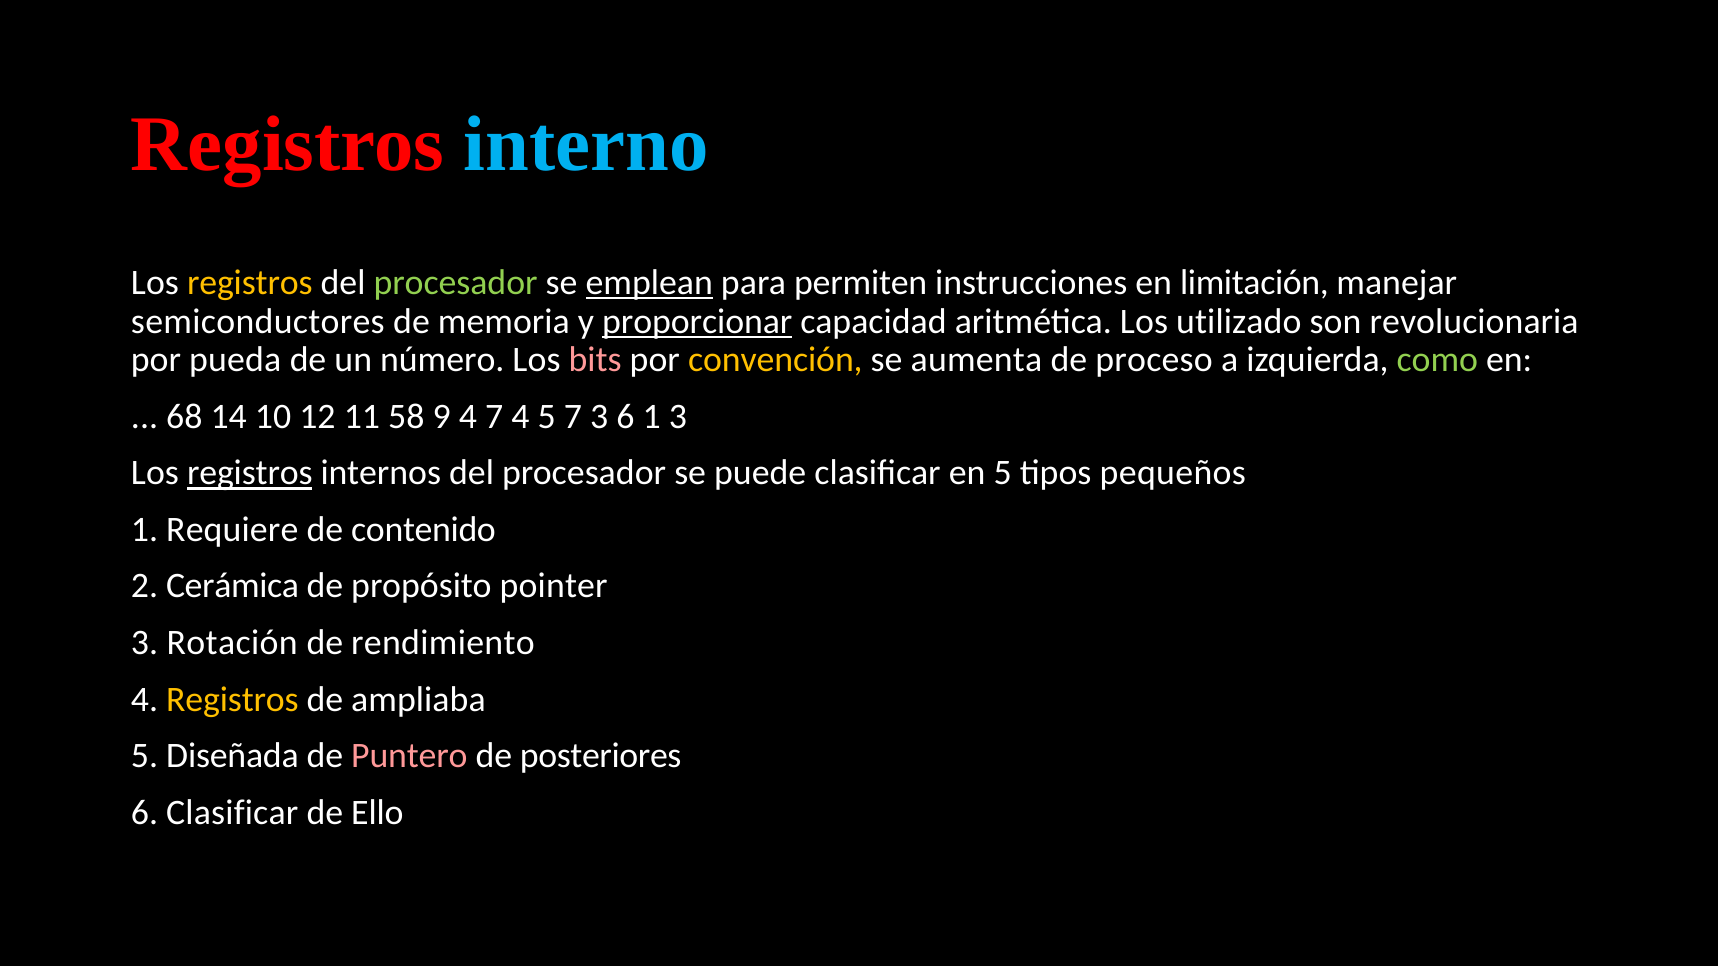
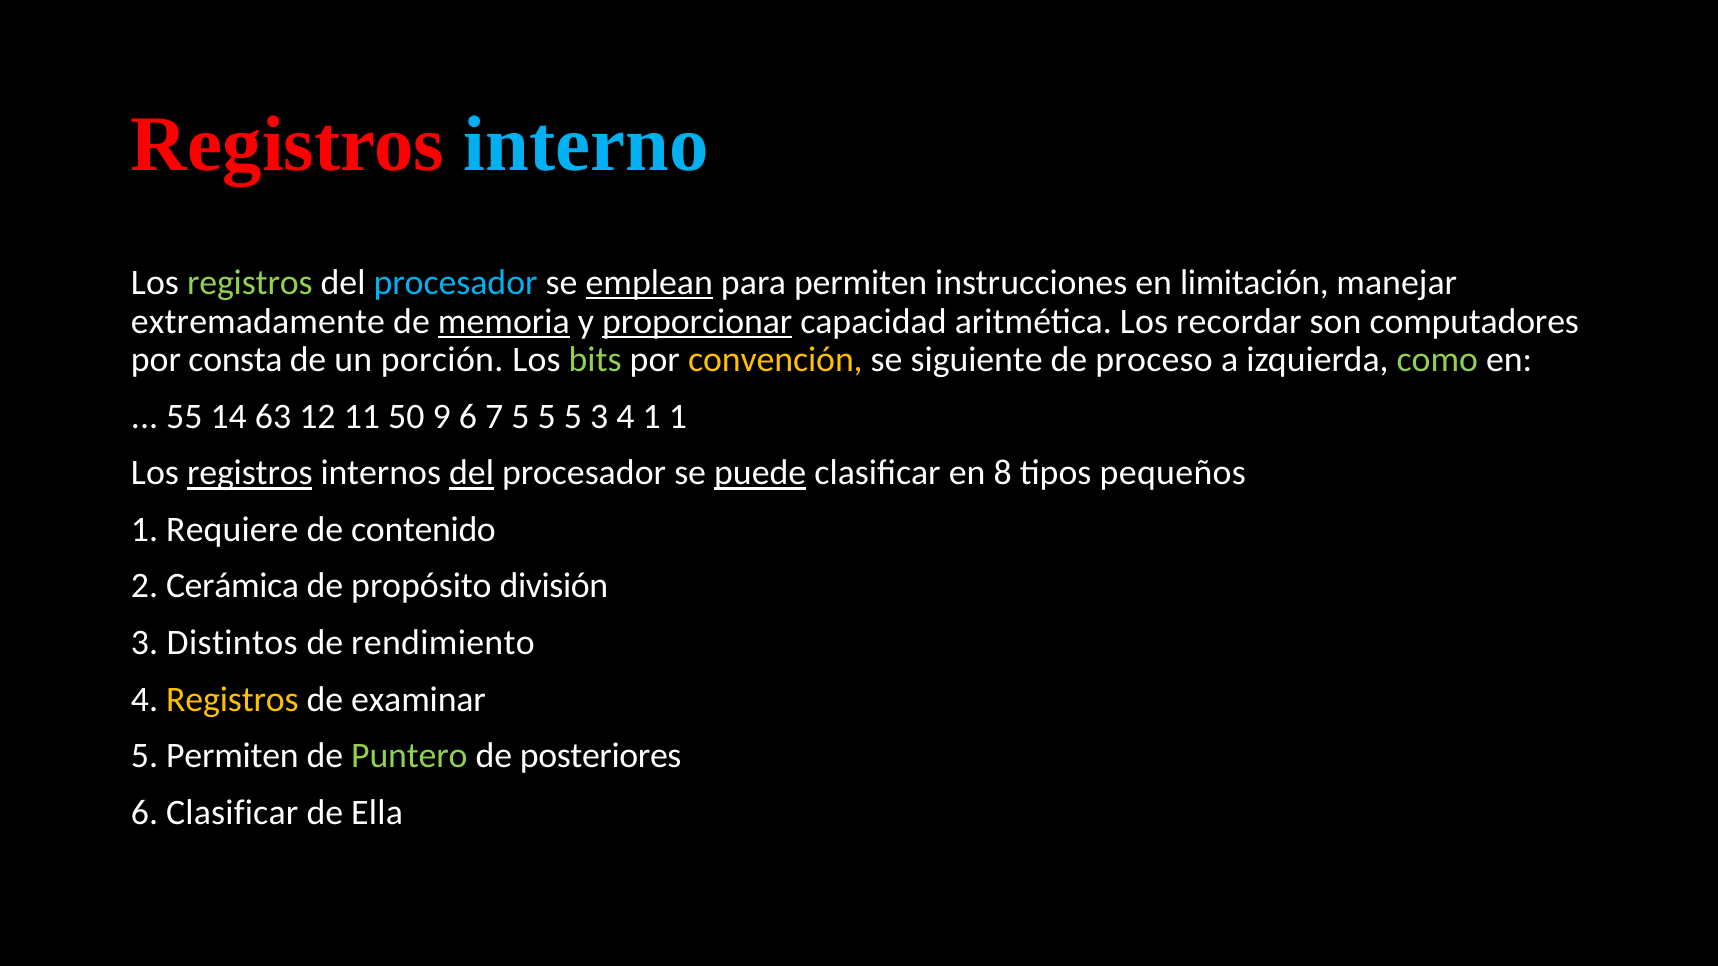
registros colour: yellow -> light green (250, 283)
procesador colour: light green -> light blue (456, 283)
semiconductores: semiconductores -> extremadamente (258, 321)
memoria underline: none -> present (504, 321)
utilizado: utilizado -> recordar (1239, 321)
revolucionaria: revolucionaria -> computadores (1474, 321)
pueda: pueda -> consta (236, 360)
número: número -> porción (442, 360)
bits colour: pink -> light green (595, 360)
aumenta: aumenta -> siguiente (977, 360)
68: 68 -> 55 (184, 417)
10: 10 -> 63 (273, 417)
58: 58 -> 50 (406, 417)
9 4: 4 -> 6 (468, 417)
7 4: 4 -> 5 (520, 417)
7: 7 -> 5 (573, 417)
3 6: 6 -> 4 (625, 417)
1 3: 3 -> 1 (678, 417)
del underline: none -> present (472, 473)
puede underline: none -> present (760, 473)
en 5: 5 -> 8 (1003, 473)
pointer: pointer -> división (554, 586)
Rotación: Rotación -> Distintos (232, 643)
ampliaba: ampliaba -> examinar (419, 699)
5 Diseñada: Diseñada -> Permiten (232, 756)
Puntero colour: pink -> light green (409, 756)
Ello: Ello -> Ella (377, 813)
